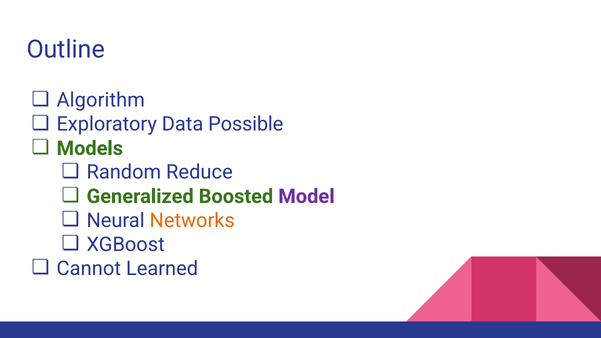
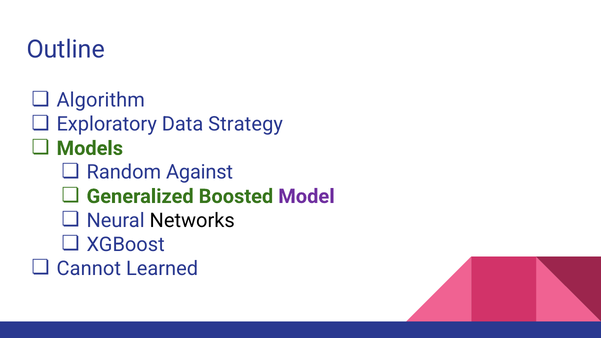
Possible: Possible -> Strategy (246, 124)
Reduce: Reduce -> Against (200, 172)
Networks colour: orange -> black (192, 220)
